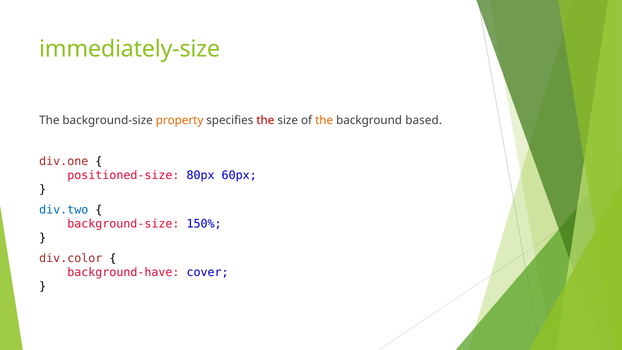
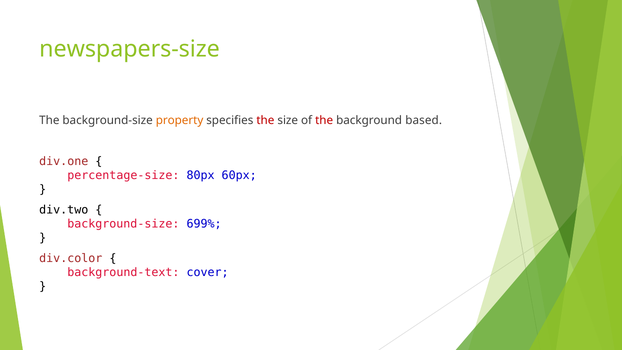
immediately-size: immediately-size -> newspapers-size (130, 49)
the colour: orange -> red (324, 120)
positioned-size: positioned-size -> percentage-size (123, 175)
div.two colour: blue -> black (64, 210)
150%: 150% -> 699% (204, 224)
background-have: background-have -> background-text (123, 272)
